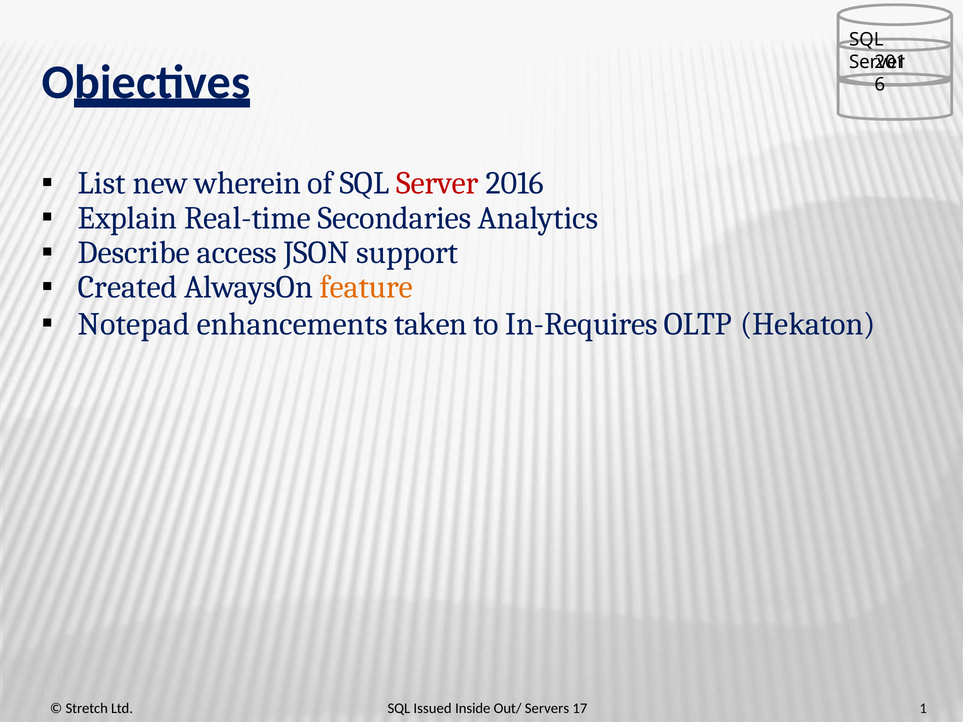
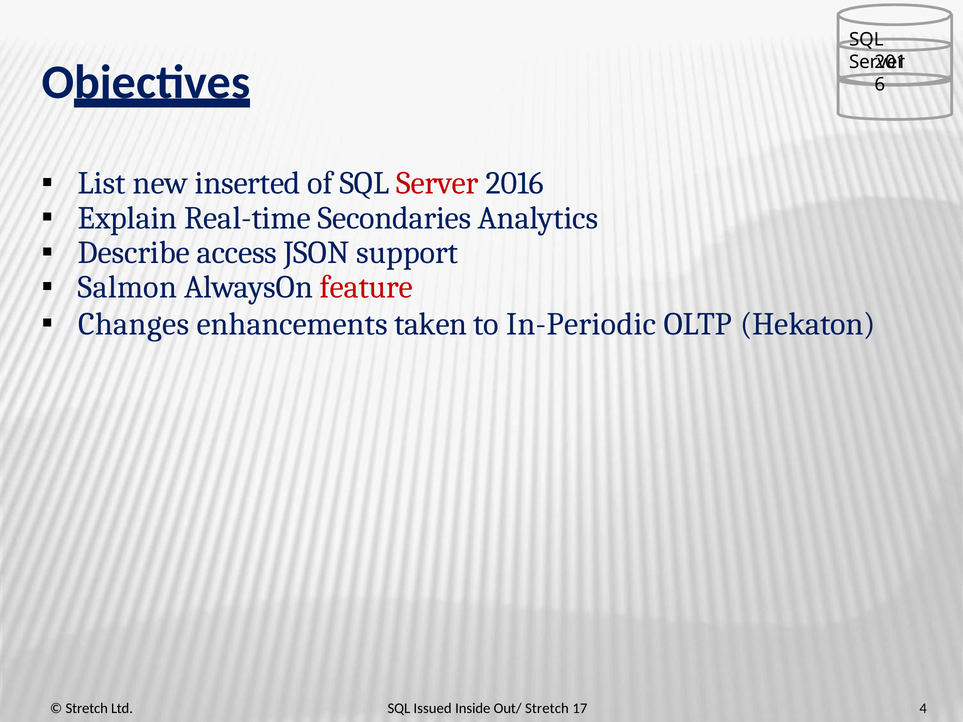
wherein: wherein -> inserted (248, 183)
Created: Created -> Salmon (127, 287)
feature colour: orange -> red (366, 287)
Notepad: Notepad -> Changes (134, 324)
In-Requires: In-Requires -> In-Periodic (581, 324)
Out/ Servers: Servers -> Stretch (547, 709)
1: 1 -> 4 (923, 709)
